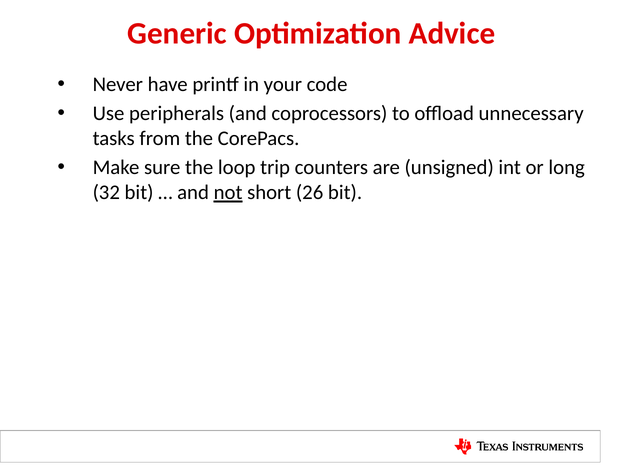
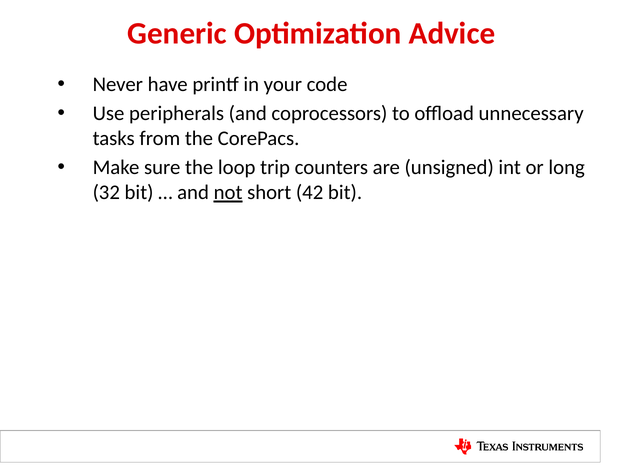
26: 26 -> 42 (310, 193)
